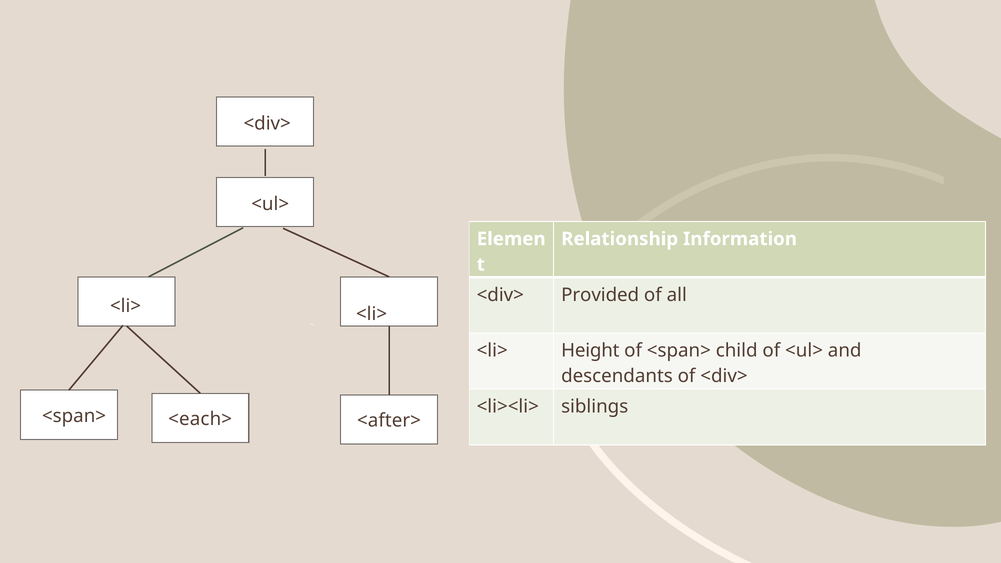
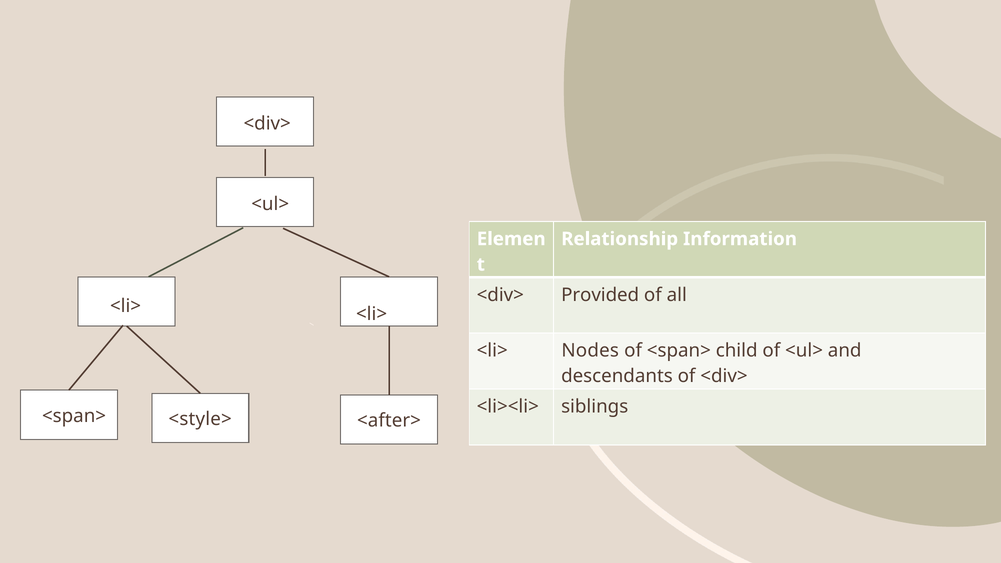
Height: Height -> Nodes (590, 351)
<each>: <each> -> <style> (200, 419)
